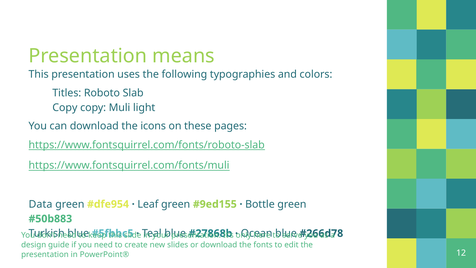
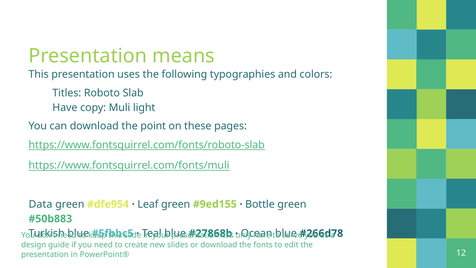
Copy: Copy -> Have (65, 107)
icons: icons -> point (153, 126)
